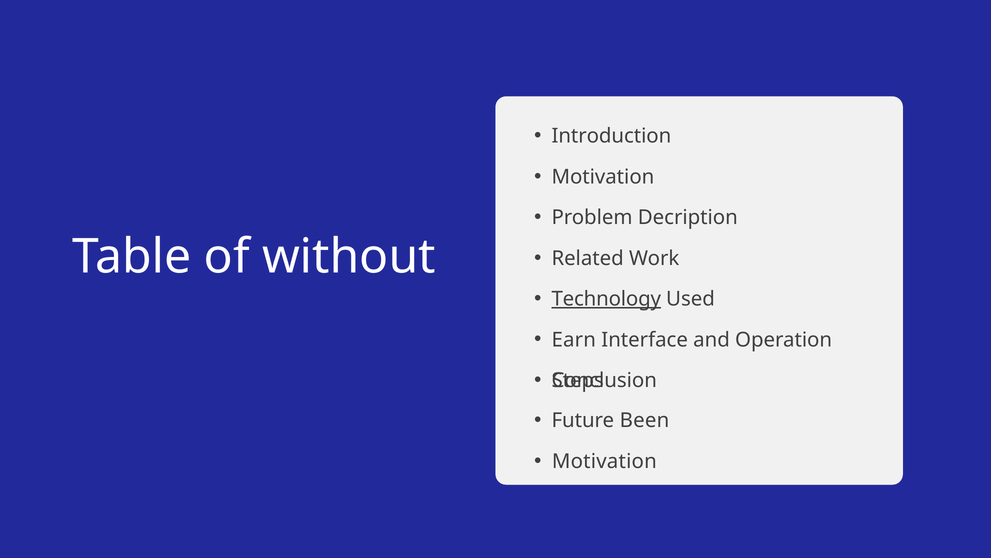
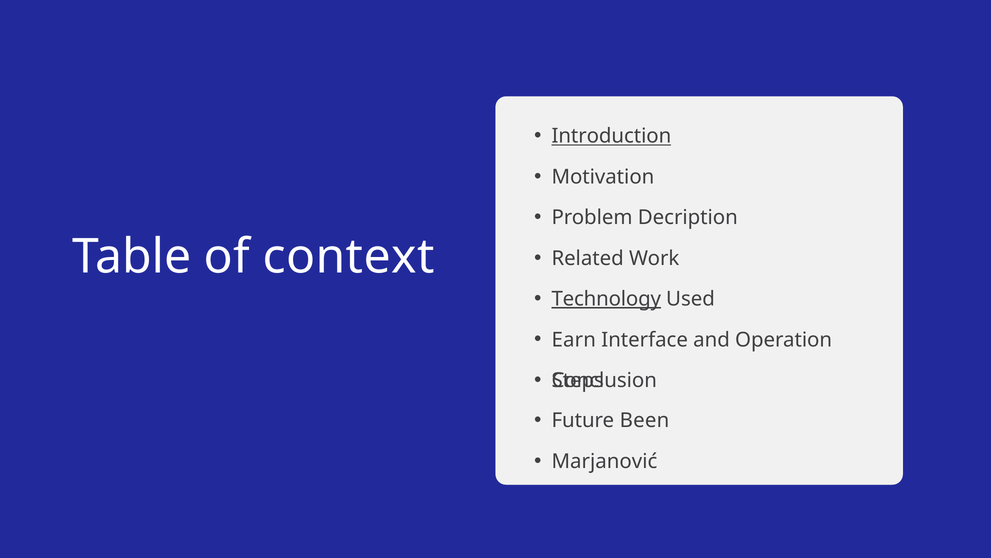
Introduction underline: none -> present (611, 136)
without: without -> context (349, 257)
Motivation: Motivation -> Marjanović (604, 461)
